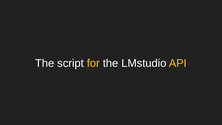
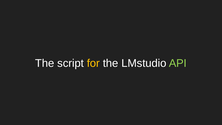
API colour: yellow -> light green (178, 63)
